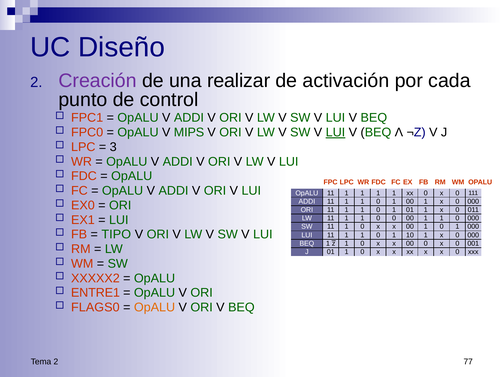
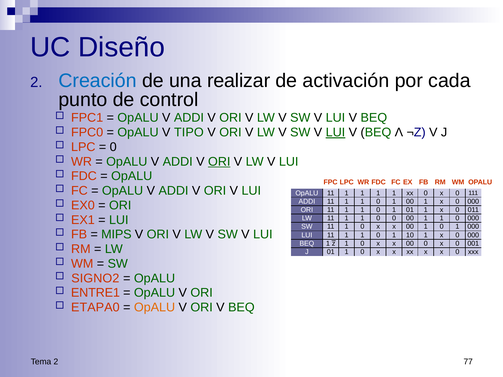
Creación colour: purple -> blue (98, 81)
MIPS: MIPS -> TIPO (189, 132)
3: 3 -> 0 (113, 147)
ORI underline: none -> present (219, 162)
TIPO: TIPO -> MIPS (116, 235)
XXXXX2: XXXXX2 -> SIGNO2 (95, 278)
FLAGS0: FLAGS0 -> ETAPA0 (95, 308)
